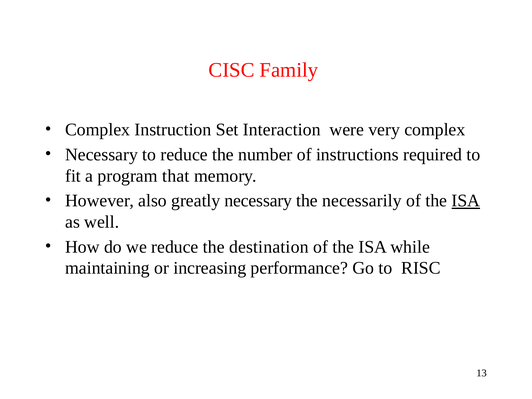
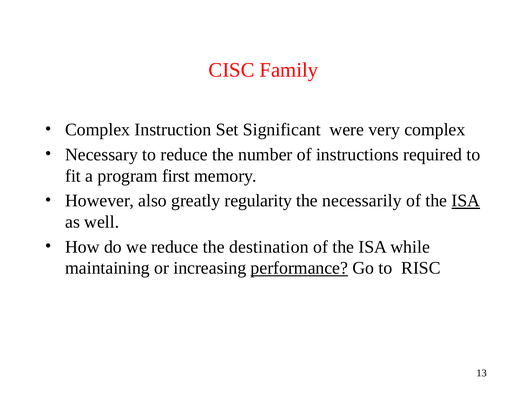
Interaction: Interaction -> Significant (282, 130)
that: that -> first (176, 176)
greatly necessary: necessary -> regularity (258, 201)
performance underline: none -> present (299, 268)
